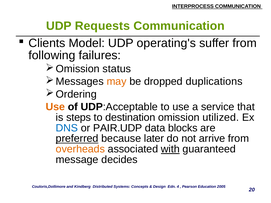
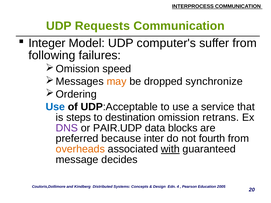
Clients: Clients -> Integer (47, 43)
operating's: operating's -> computer's (166, 43)
status: status -> speed (117, 69)
duplications: duplications -> synchronize (214, 82)
Use colour: orange -> blue (55, 107)
utilized: utilized -> retrans (221, 118)
DNS colour: blue -> purple (67, 128)
preferred underline: present -> none (77, 139)
later: later -> inter (154, 139)
arrive: arrive -> fourth (212, 139)
